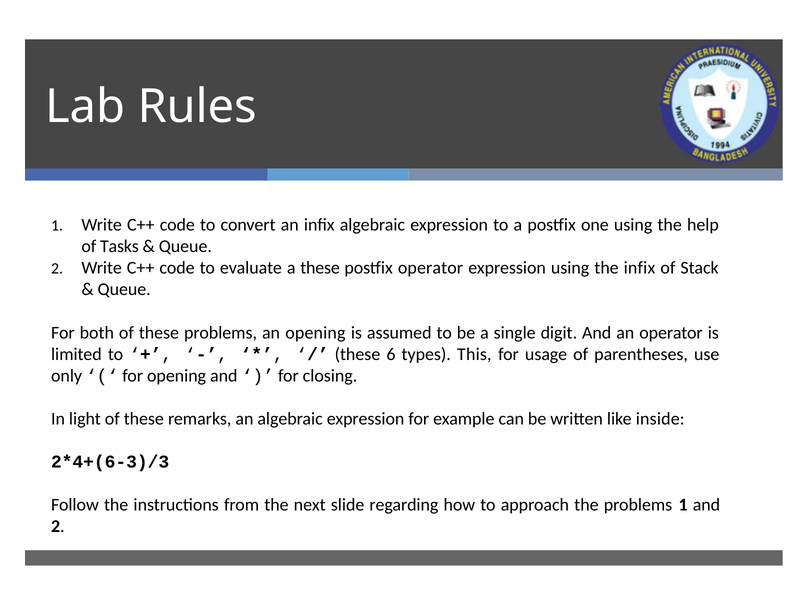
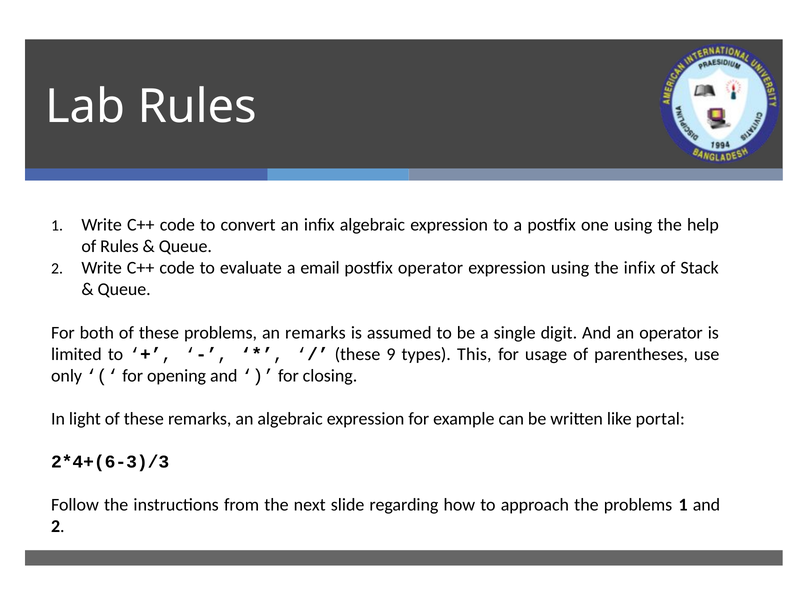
of Tasks: Tasks -> Rules (119, 246)
a these: these -> email (320, 268)
an opening: opening -> remarks (315, 333)
6: 6 -> 9 (391, 354)
inside: inside -> portal (660, 419)
